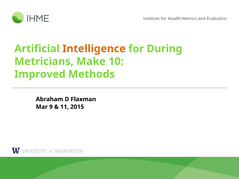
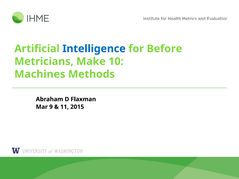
Intelligence colour: orange -> blue (94, 49)
During: During -> Before (164, 49)
Improved: Improved -> Machines (40, 74)
